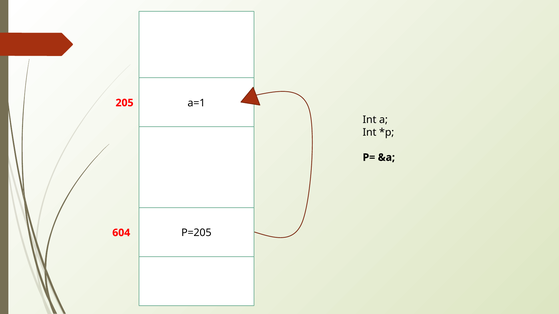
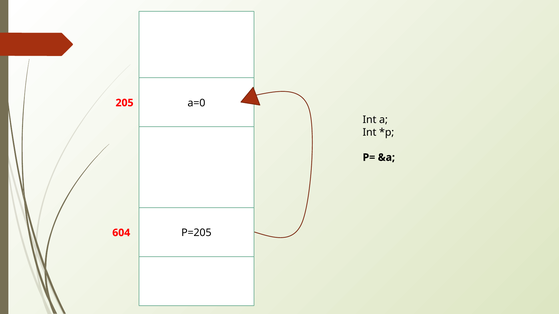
a=1: a=1 -> a=0 (196, 103)
